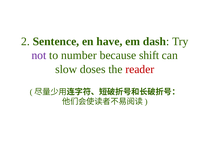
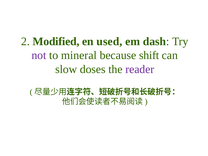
Sentence: Sentence -> Modified (56, 41)
have: have -> used (109, 41)
number: number -> mineral (79, 55)
reader colour: red -> purple (140, 69)
